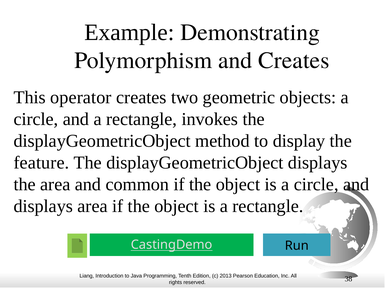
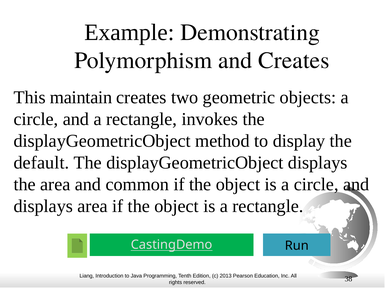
operator: operator -> maintain (81, 98)
feature: feature -> default (41, 163)
